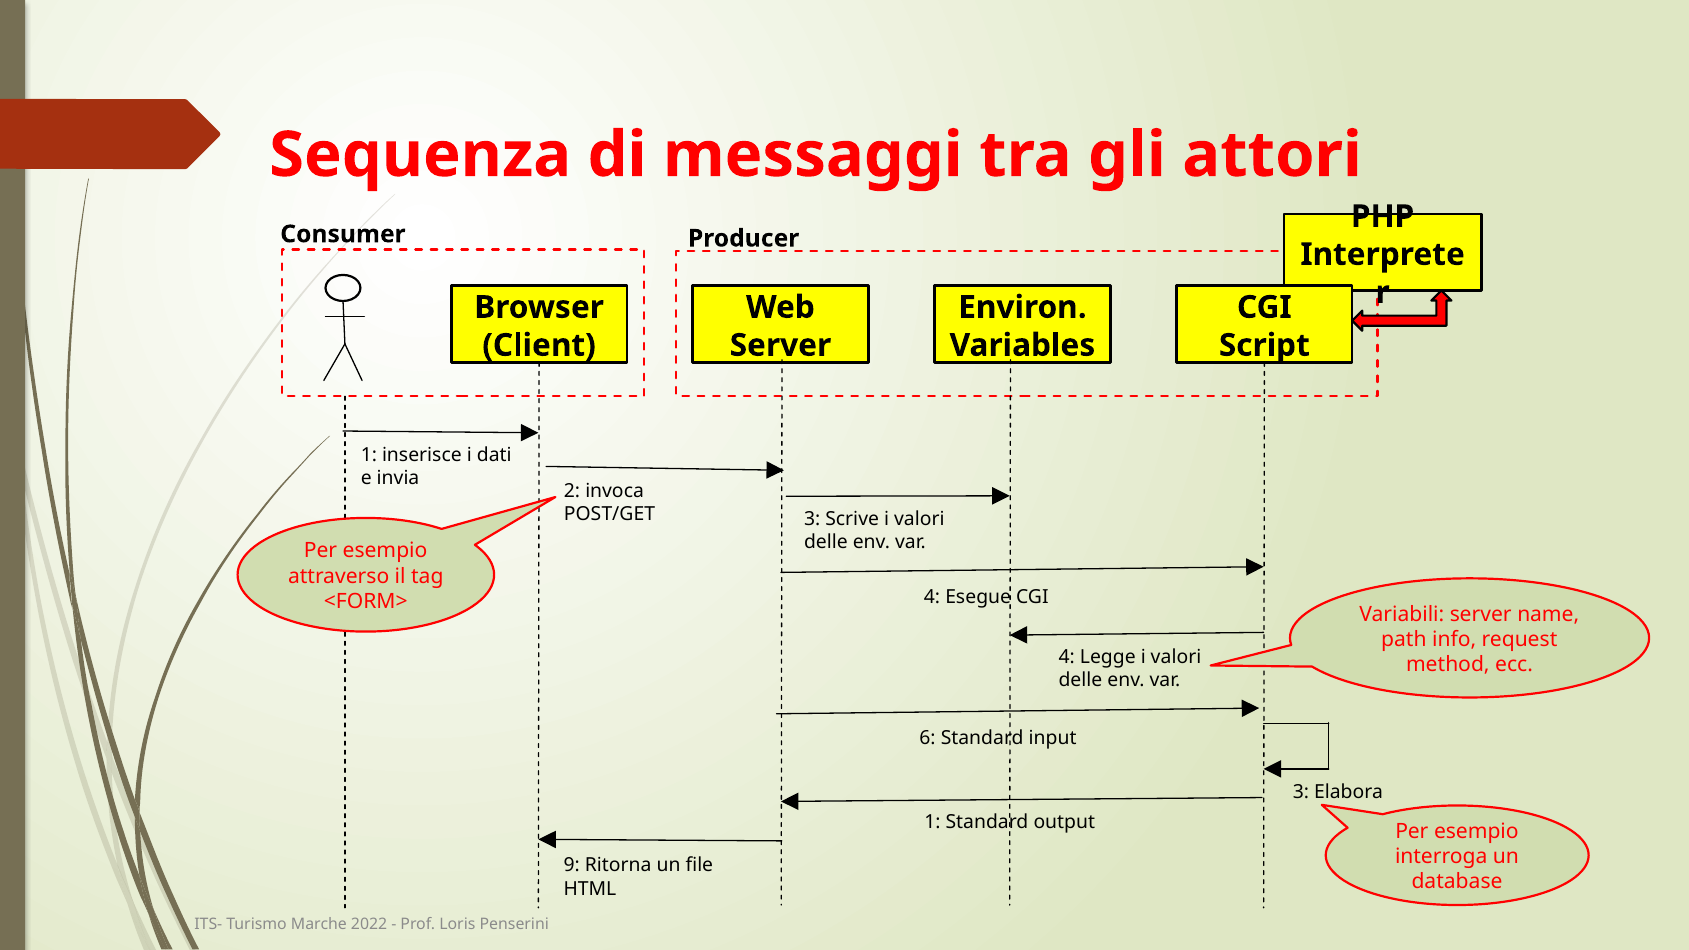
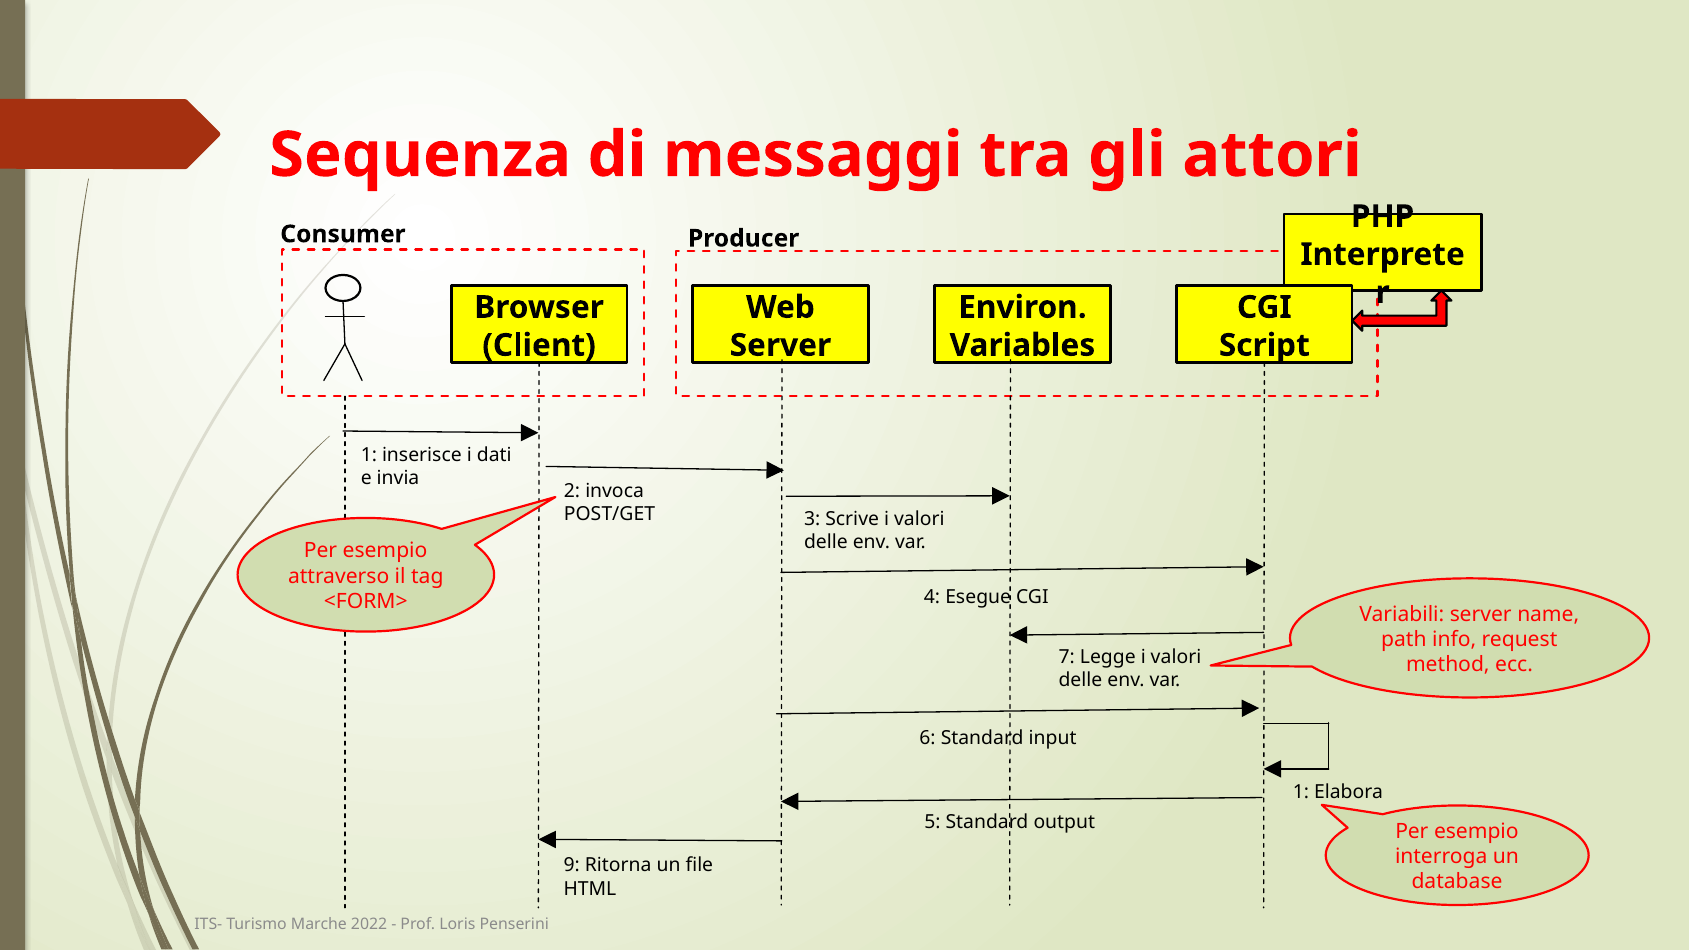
4: 4 -> 7 (1067, 657)
3: 3 -> 1 (1301, 792)
1: 1 -> 5 (932, 822)
